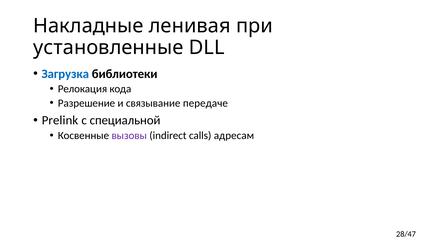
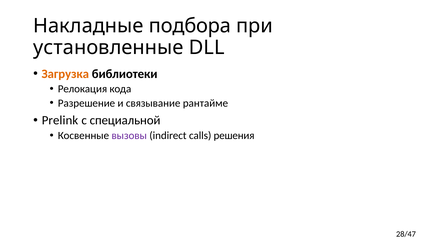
ленивая: ленивая -> подбора (190, 26)
Загрузка colour: blue -> orange (65, 74)
передаче: передаче -> рантайме (205, 103)
адресам: адресам -> решения (234, 135)
